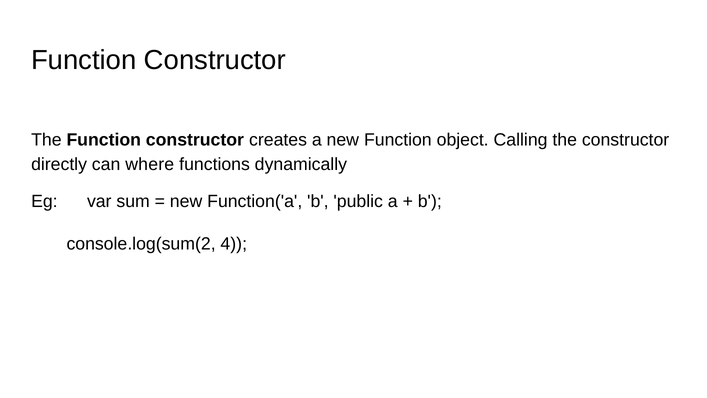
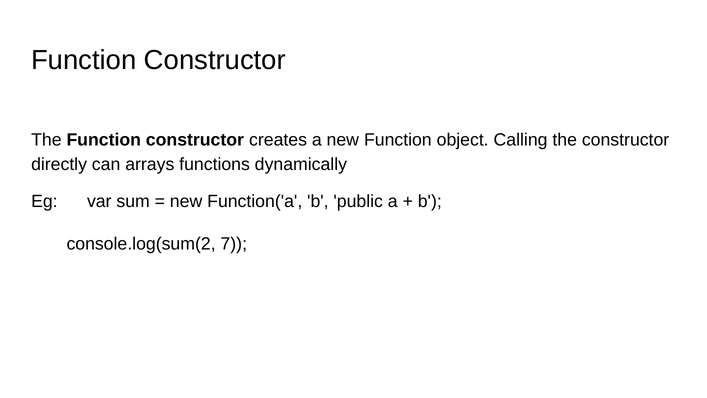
where: where -> arrays (150, 164)
4: 4 -> 7 (234, 244)
